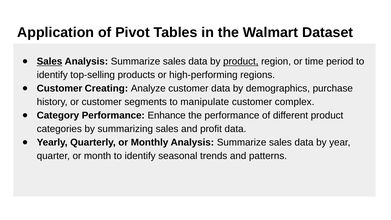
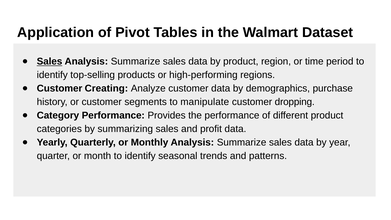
product underline: present -> none (241, 61)
complex: complex -> dropping (295, 102)
Enhance: Enhance -> Provides (167, 115)
